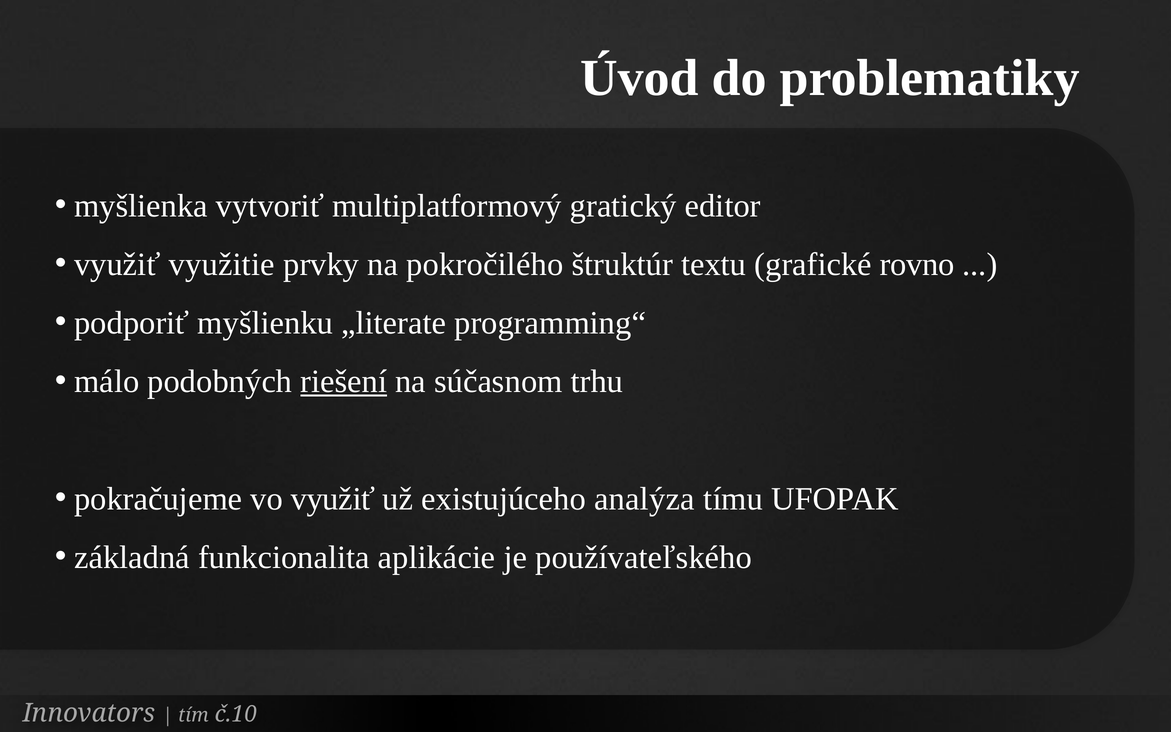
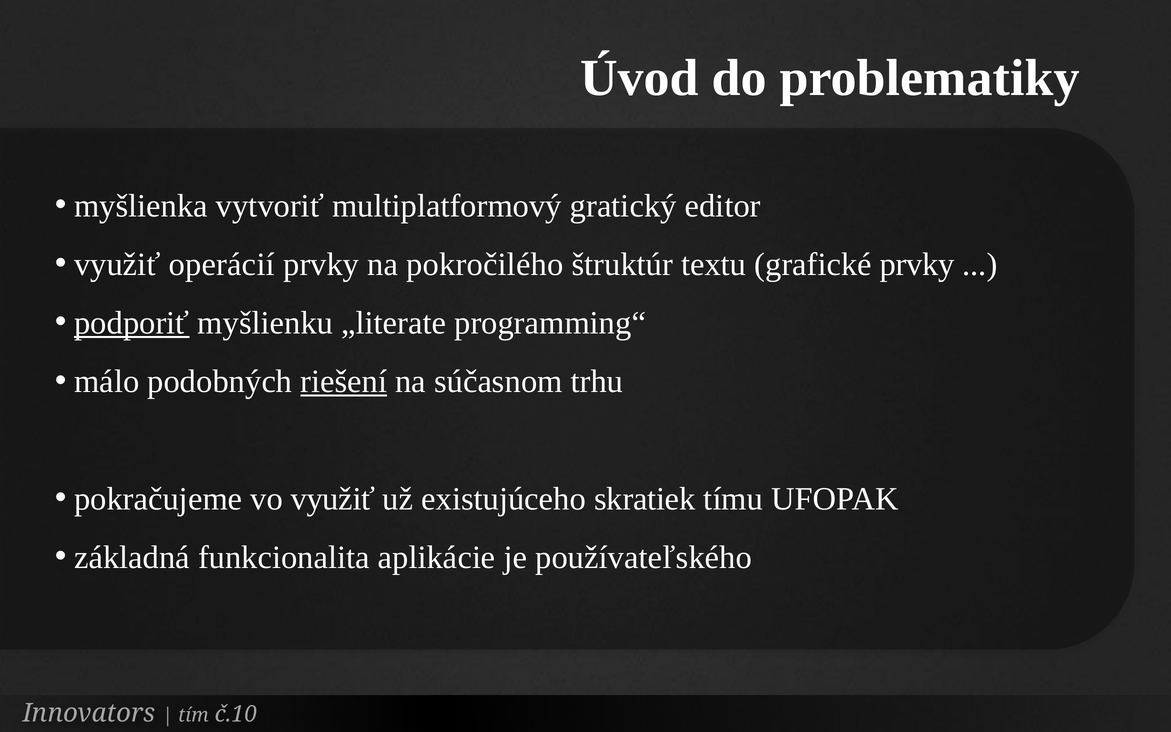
využitie: využitie -> operácií (222, 264)
grafické rovno: rovno -> prvky (917, 264)
podporiť underline: none -> present (132, 323)
analýza: analýza -> skratiek (645, 499)
